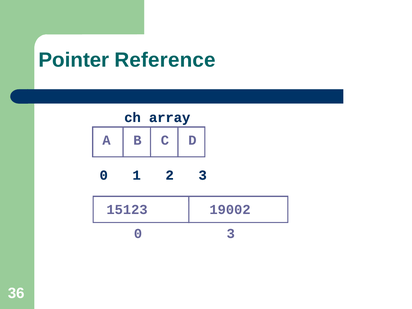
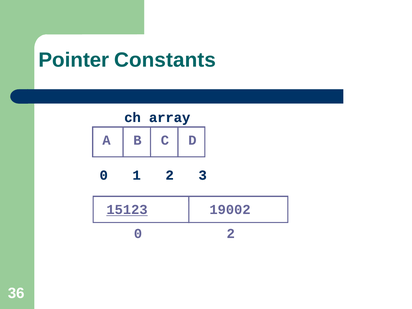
Reference: Reference -> Constants (165, 60)
15123 underline: none -> present (127, 210)
0 3: 3 -> 2 (231, 234)
